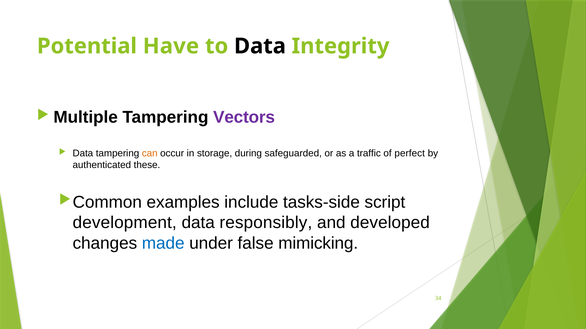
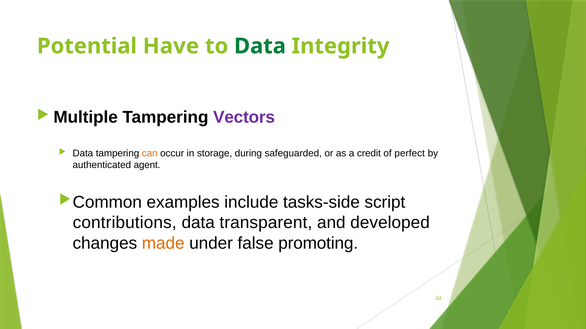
Data colour: black -> green (260, 46)
traffic: traffic -> credit (369, 154)
these: these -> agent (147, 165)
development: development -> contributions (125, 223)
responsibly: responsibly -> transparent (266, 223)
made colour: blue -> orange (163, 244)
mimicking: mimicking -> promoting (318, 244)
